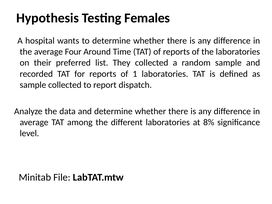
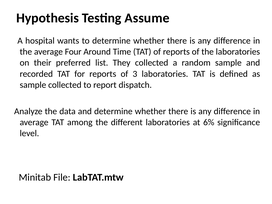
Females: Females -> Assume (147, 18)
1: 1 -> 3 (135, 74)
8%: 8% -> 6% (209, 122)
